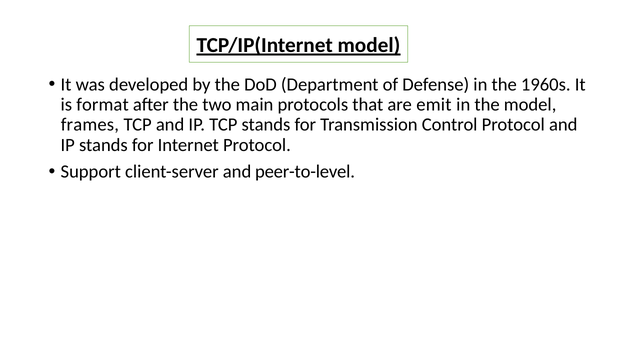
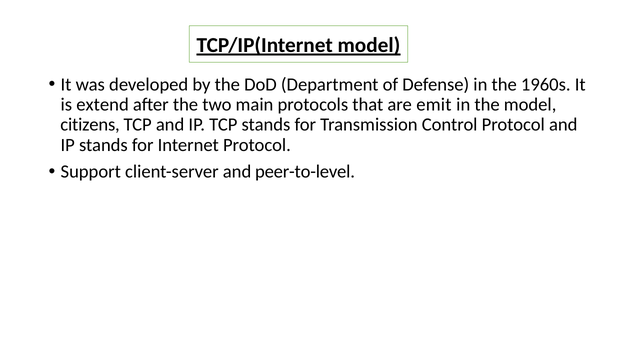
format: format -> extend (103, 105)
frames: frames -> citizens (90, 125)
